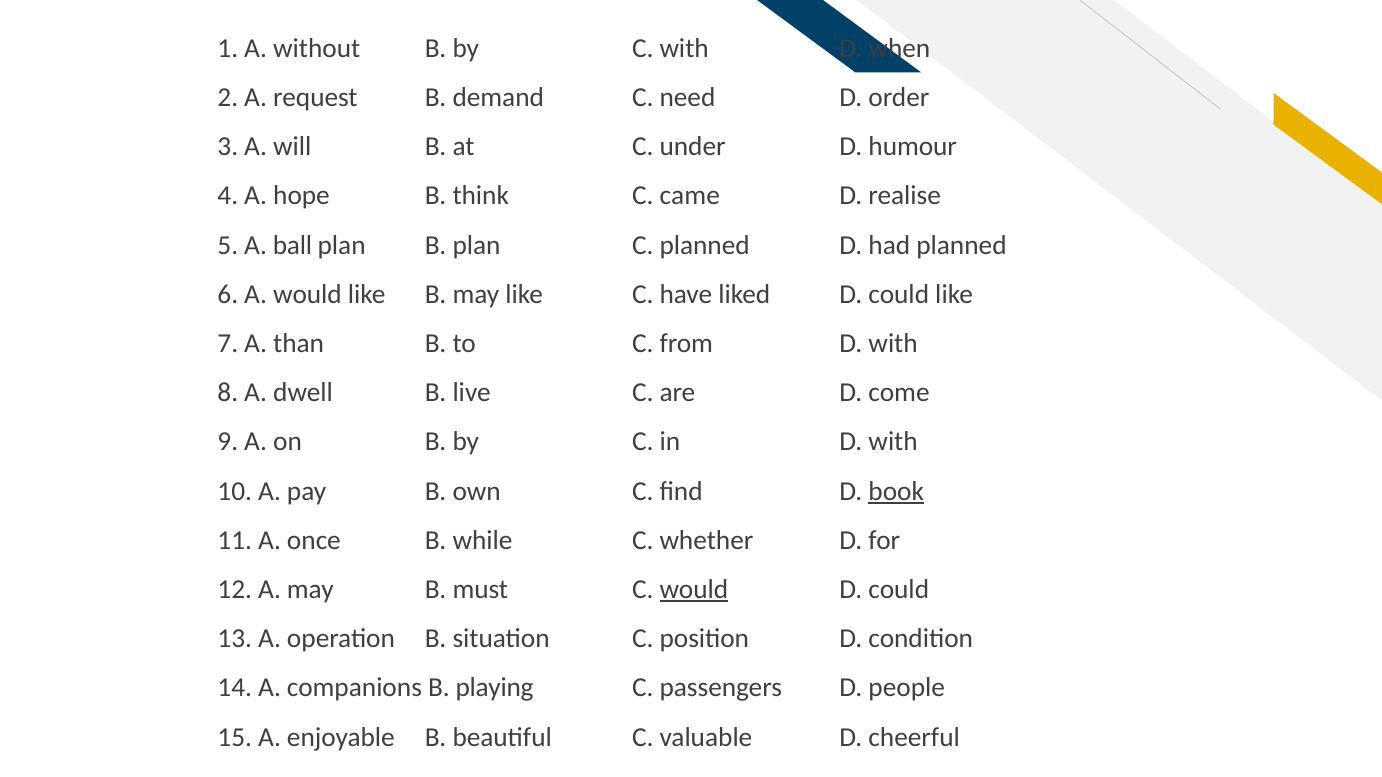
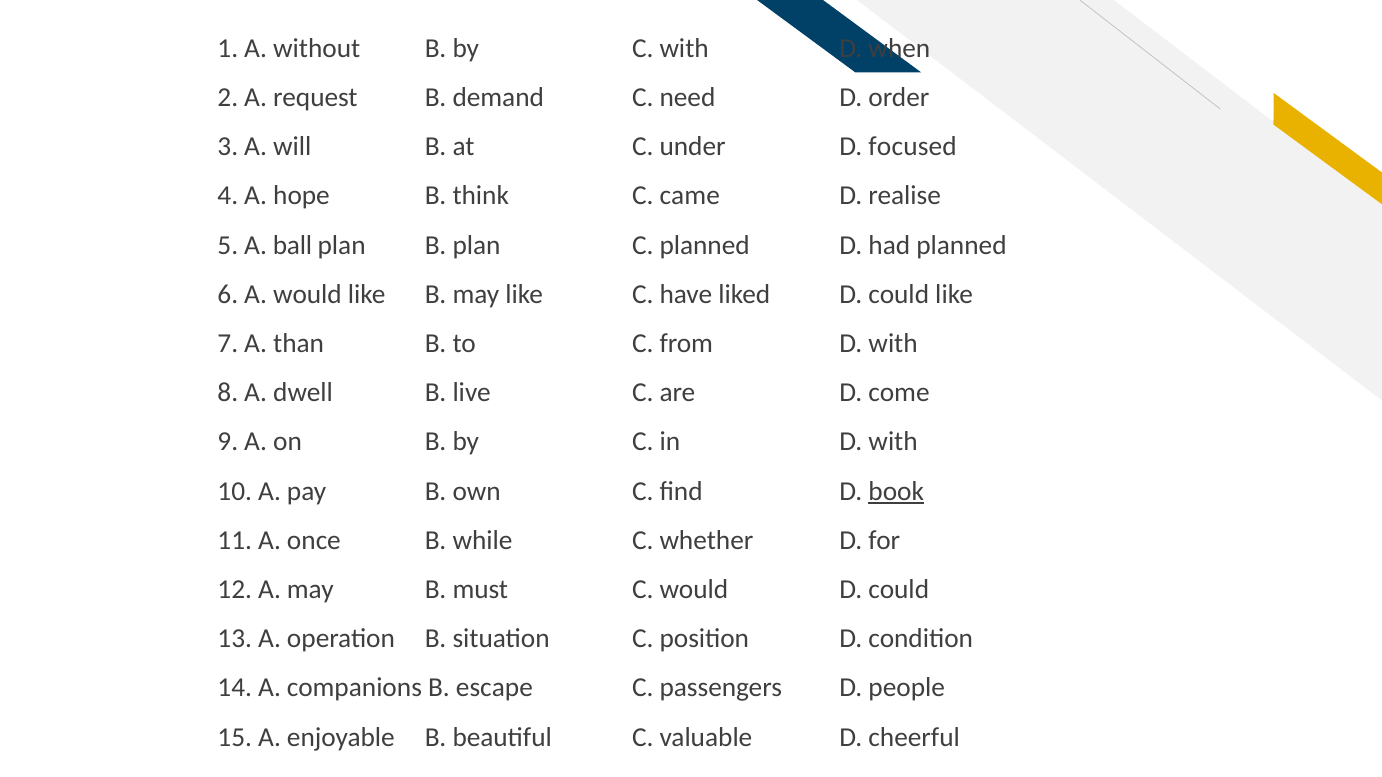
humour: humour -> focused (913, 147)
would underline: present -> none (694, 590)
playing: playing -> escape (494, 688)
